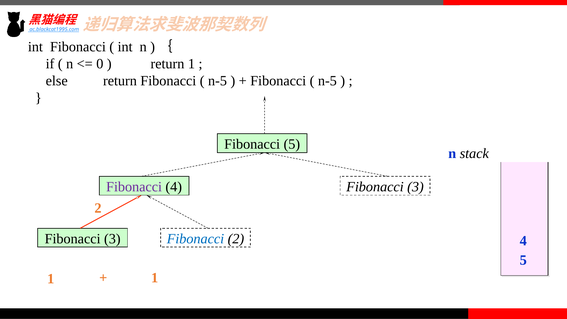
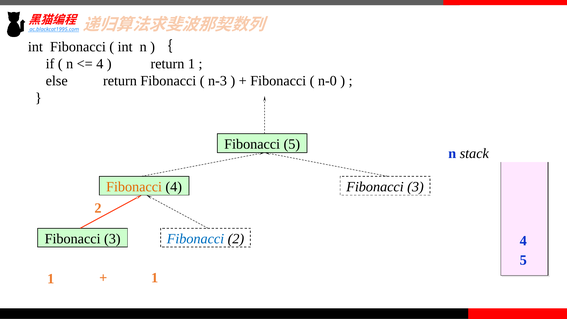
0: 0 -> 4 (100, 64)
n-5: n-5 -> n-3 (218, 81)
n-5: n-5 -> n-0 (327, 81)
Fibonacci colour: purple -> orange (134, 187)
